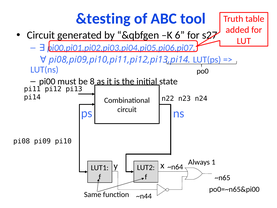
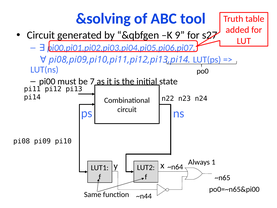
&testing: &testing -> &solving (103, 19)
6: 6 -> 9 (180, 35)
8: 8 -> 7 (92, 81)
